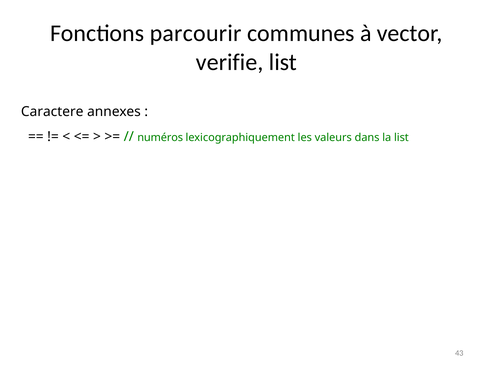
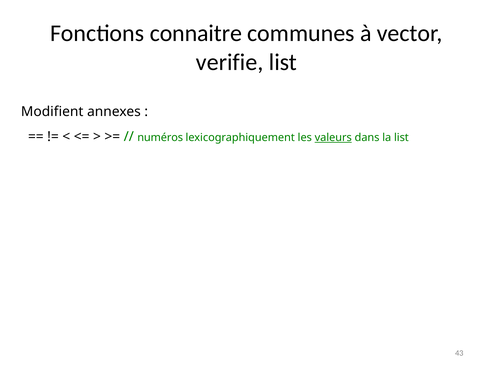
parcourir: parcourir -> connaitre (196, 33)
Caractere: Caractere -> Modifient (52, 112)
valeurs underline: none -> present (333, 137)
